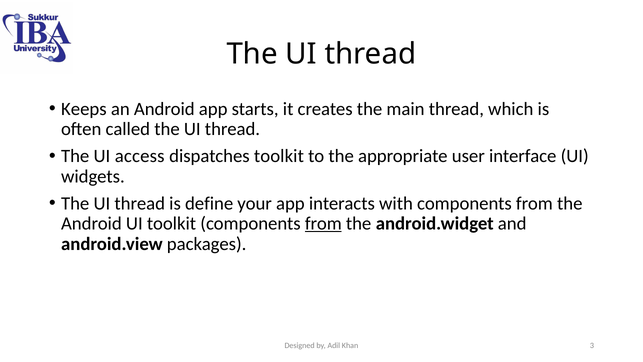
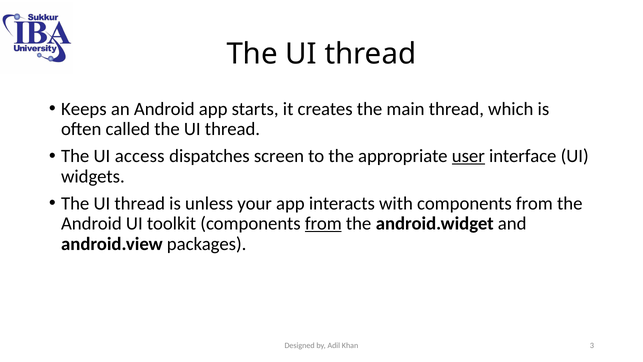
dispatches toolkit: toolkit -> screen (279, 156)
user underline: none -> present (468, 156)
define: define -> unless (209, 203)
